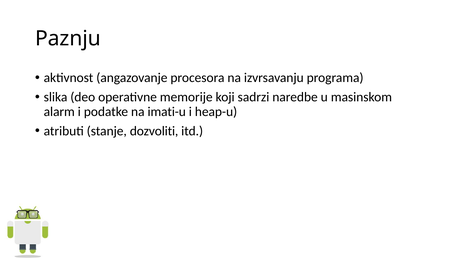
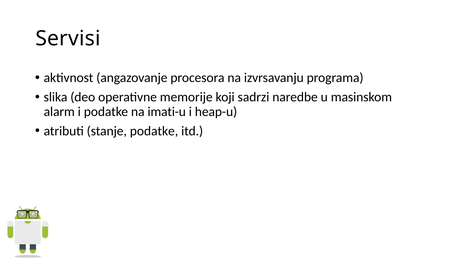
Paznju: Paznju -> Servisi (68, 39)
stanje dozvoliti: dozvoliti -> podatke (154, 131)
